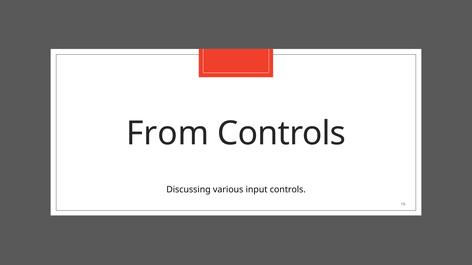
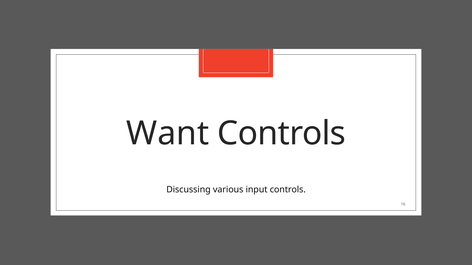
From: From -> Want (168, 134)
